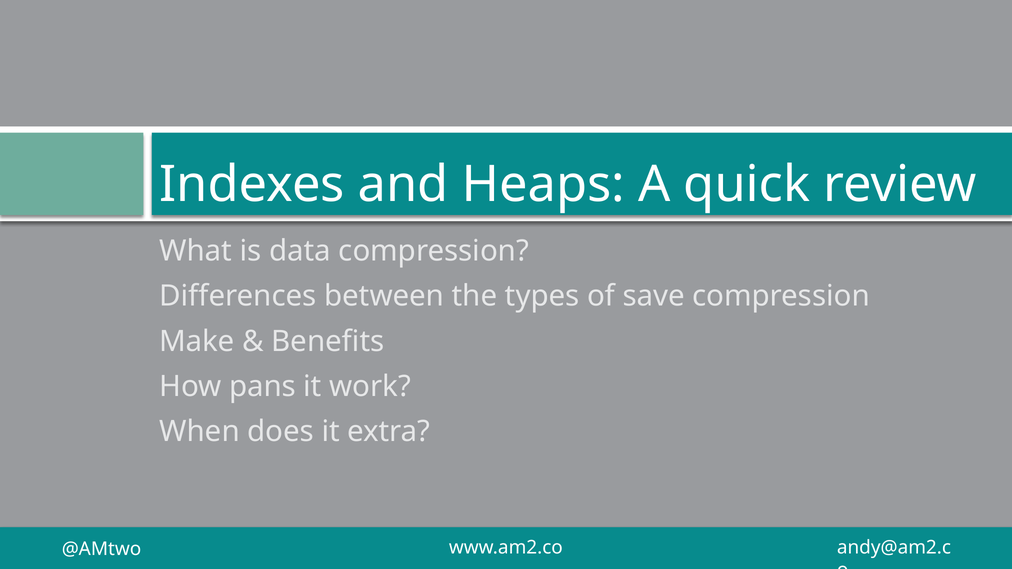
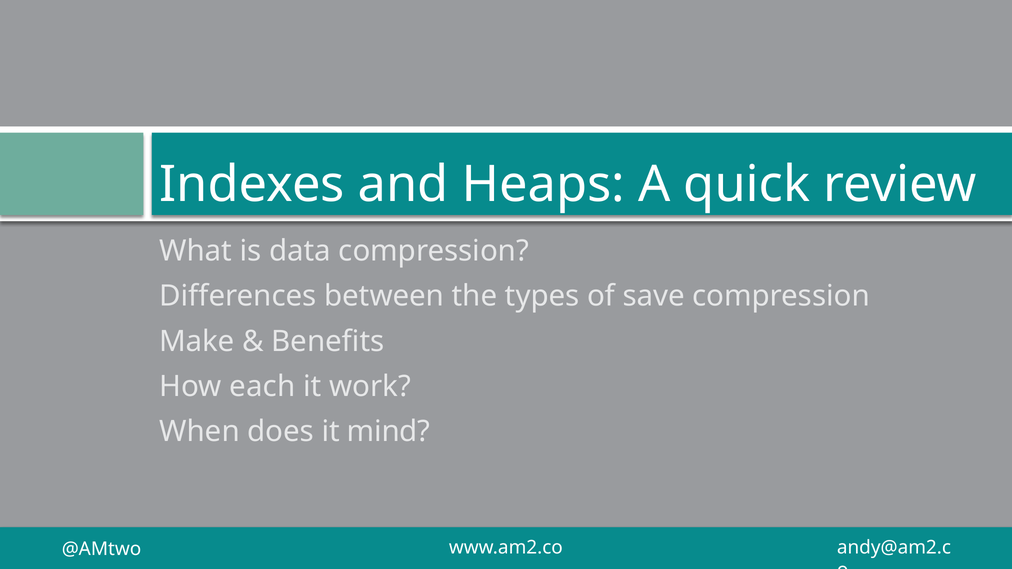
pans: pans -> each (262, 387)
extra: extra -> mind (389, 432)
